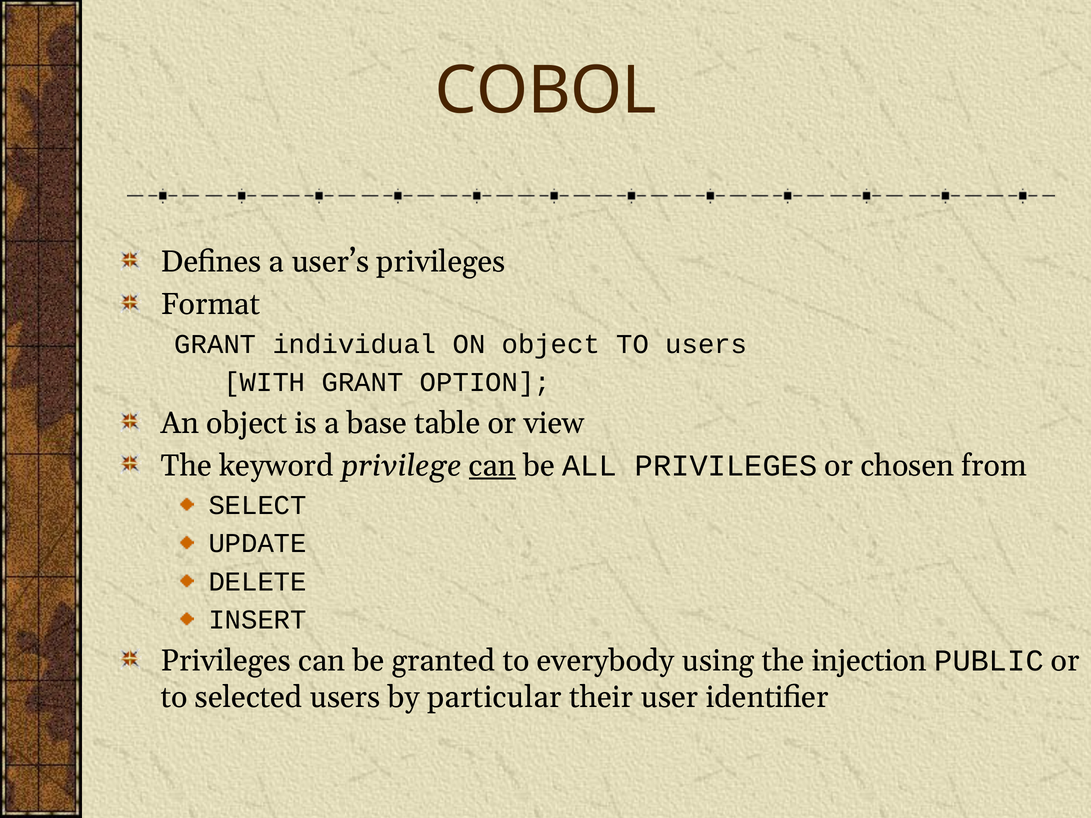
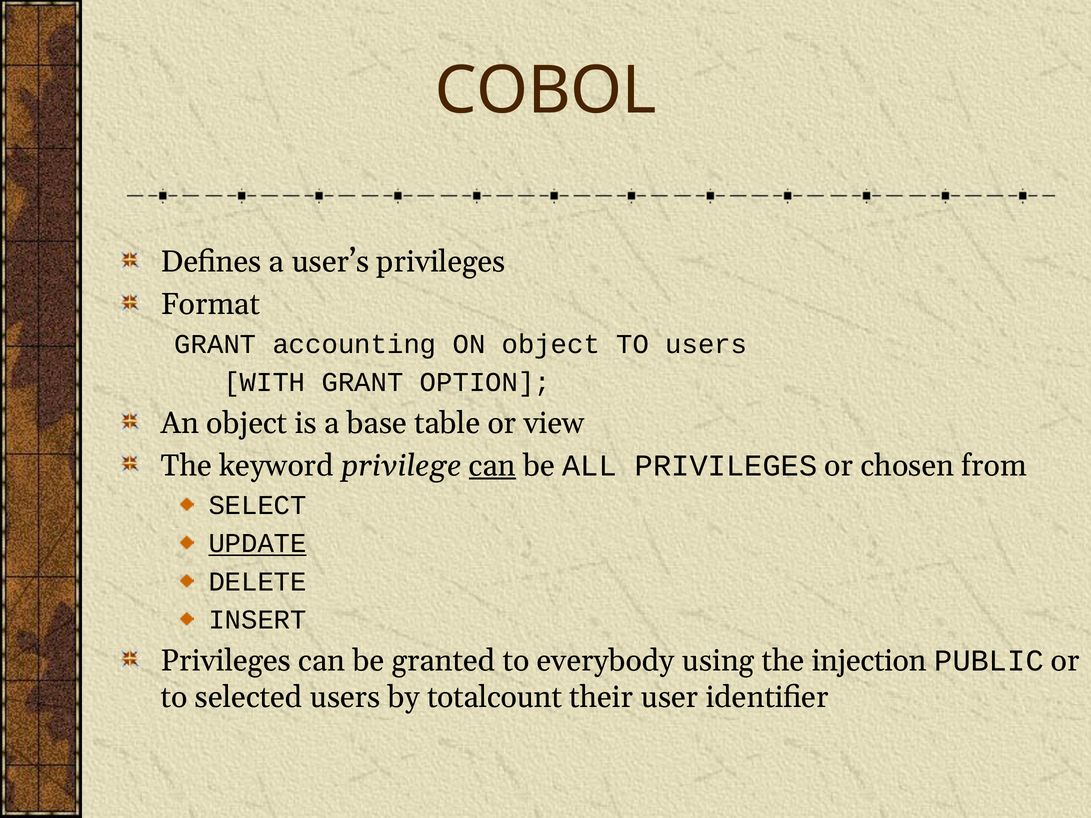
individual: individual -> accounting (354, 344)
UPDATE underline: none -> present (258, 544)
particular: particular -> totalcount (495, 697)
